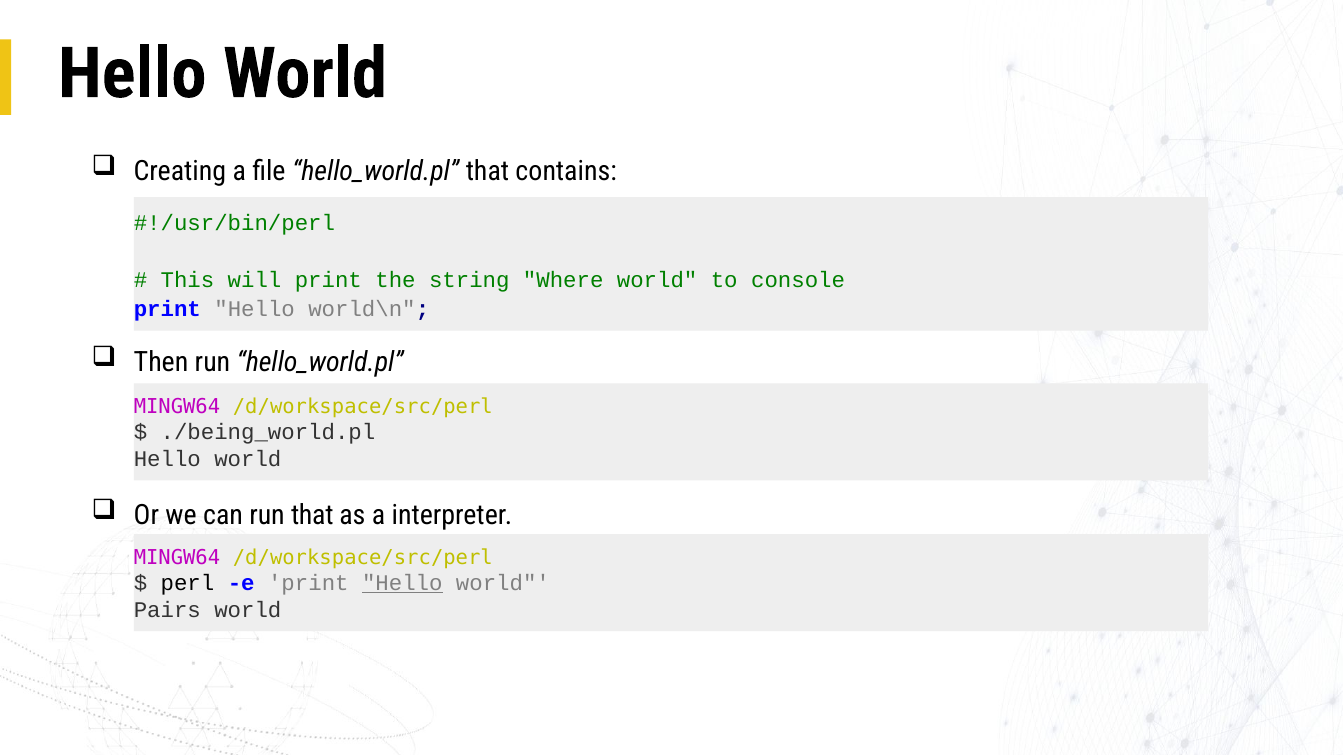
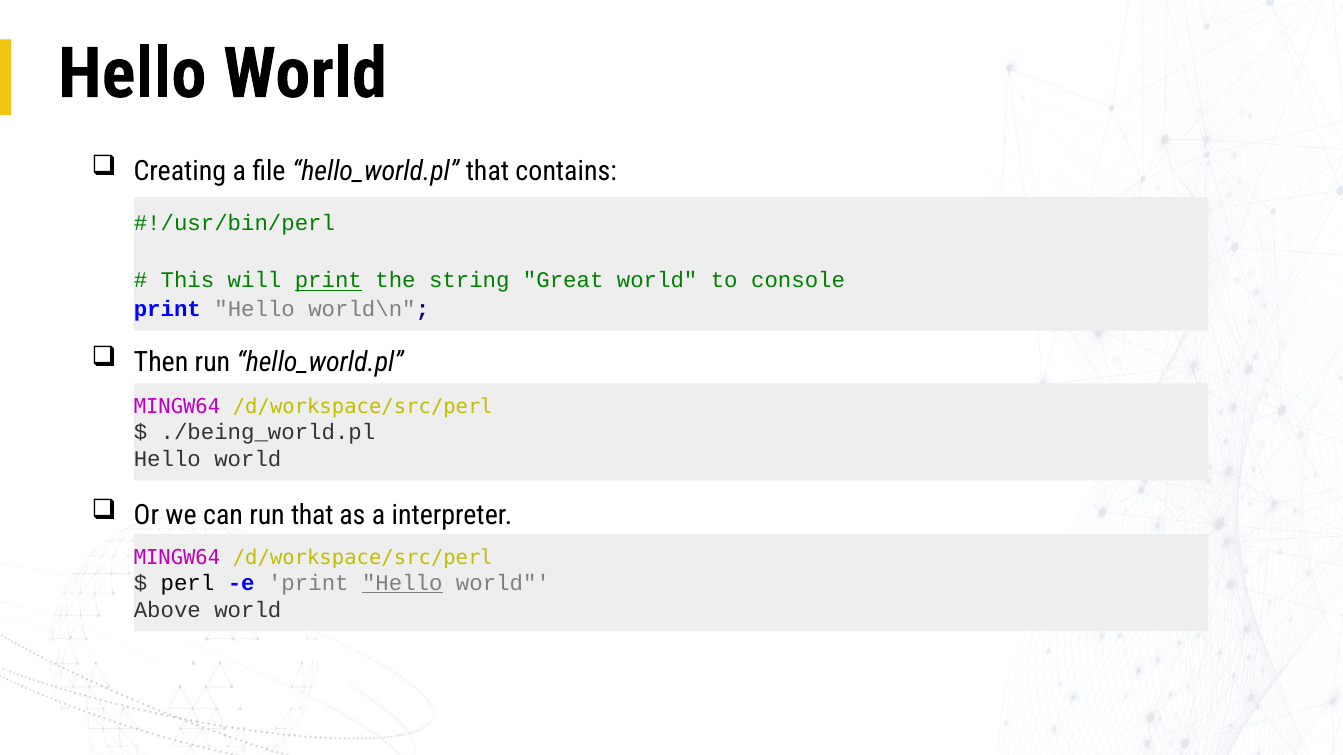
print underline: none -> present (328, 281)
Where: Where -> Great (563, 281)
Pairs: Pairs -> Above (167, 610)
